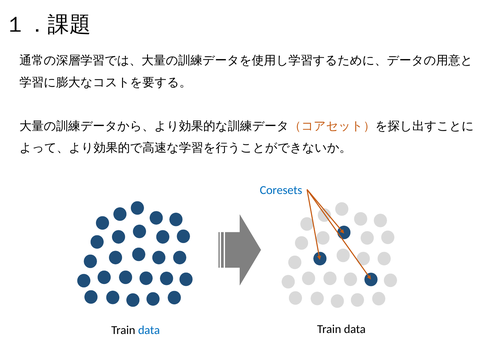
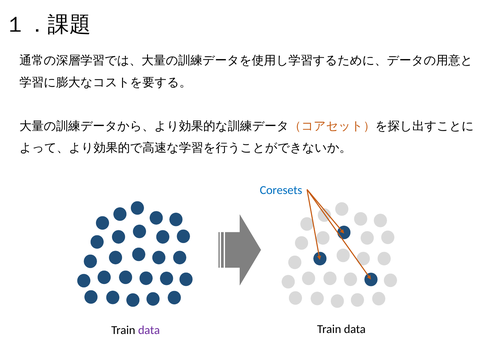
data colour: blue -> purple (149, 330)
